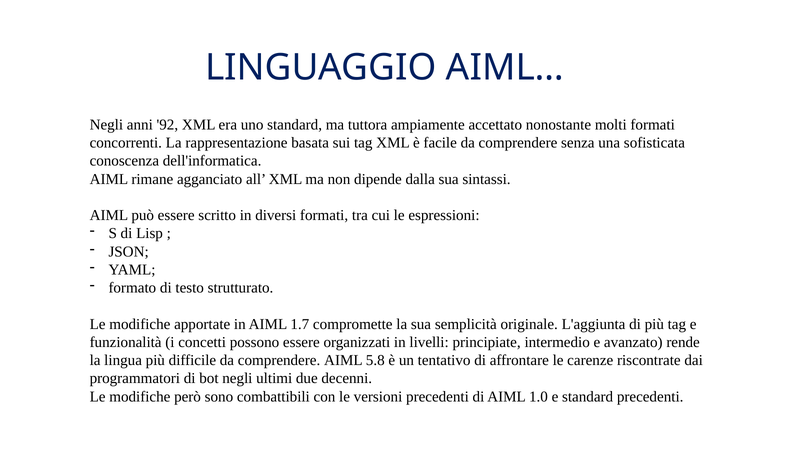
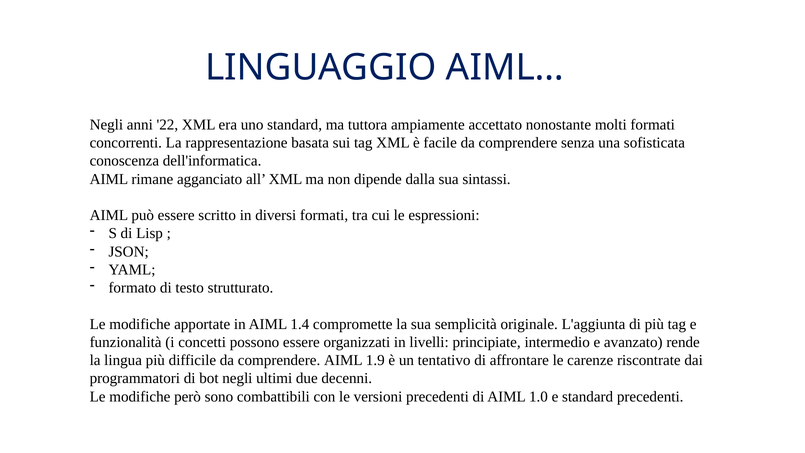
92: 92 -> 22 (167, 125)
1.7: 1.7 -> 1.4 (300, 324)
5.8: 5.8 -> 1.9 (375, 360)
